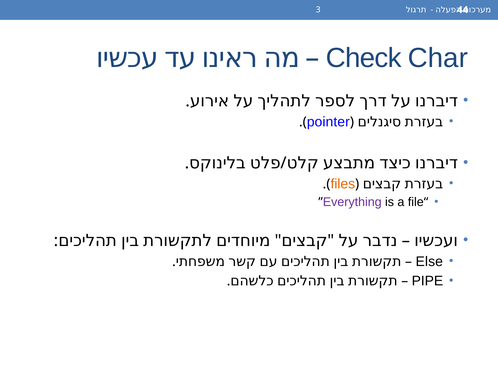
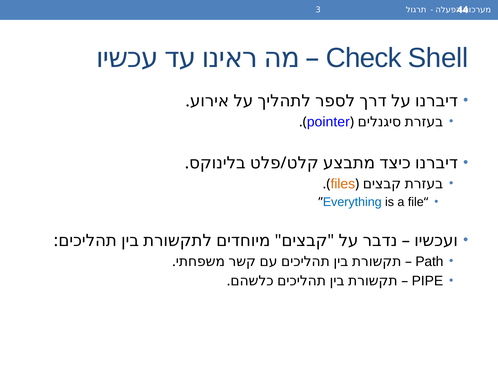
Char: Char -> Shell (438, 58)
Everything colour: purple -> blue (352, 202)
Else: Else -> Path (429, 261)
